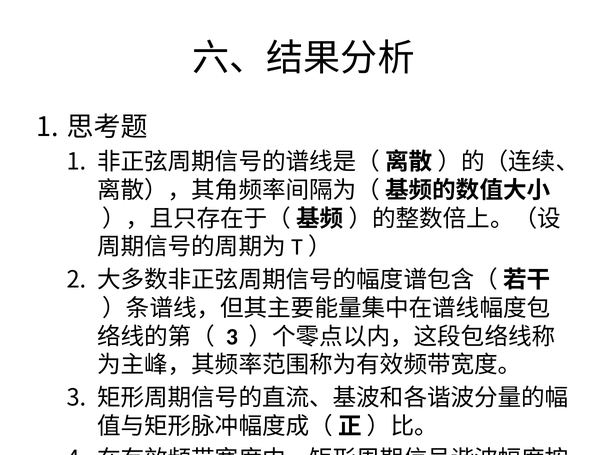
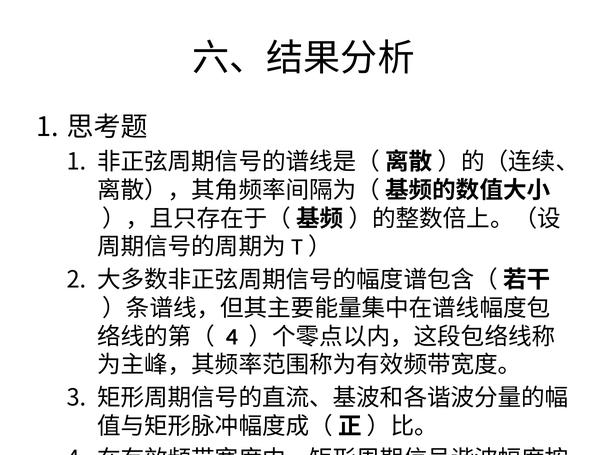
3: 3 -> 4 (232, 337)
